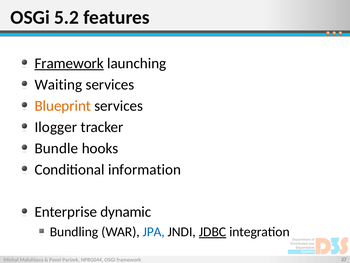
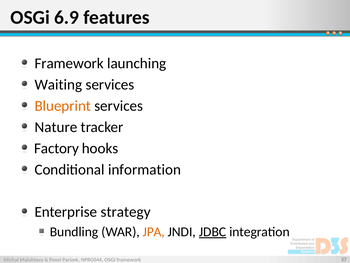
5.2: 5.2 -> 6.9 (67, 17)
Framework underline: present -> none (69, 63)
Ilogger: Ilogger -> Nature (56, 127)
Bundle: Bundle -> Factory (57, 148)
dynamic: dynamic -> strategy (126, 212)
JPA colour: blue -> orange (154, 231)
